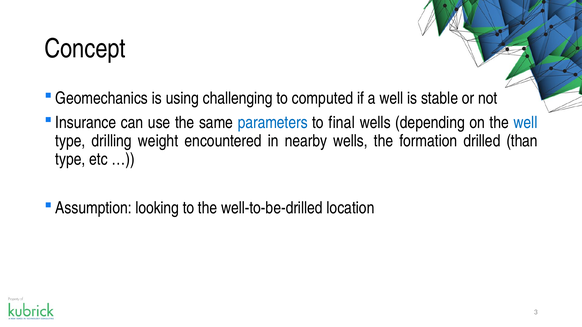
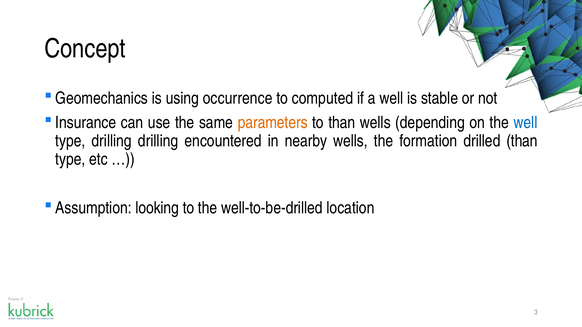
challenging: challenging -> occurrence (238, 98)
parameters colour: blue -> orange (273, 123)
to final: final -> than (342, 123)
drilling weight: weight -> drilling (158, 141)
